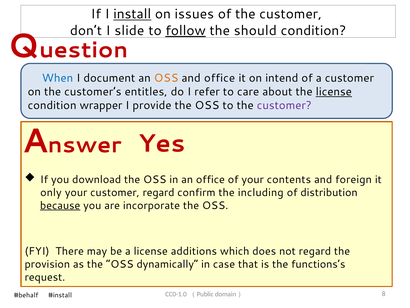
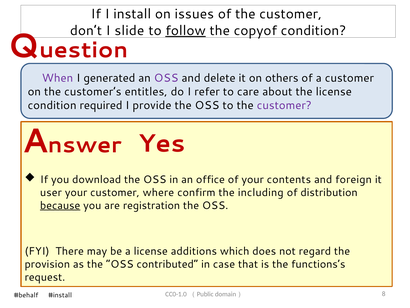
install underline: present -> none (132, 14)
should: should -> copyof (255, 31)
When colour: blue -> purple (57, 78)
document: document -> generated (109, 78)
OSS colour: orange -> purple (166, 78)
and office: office -> delete (220, 78)
intend: intend -> others (282, 78)
license underline: present -> none (334, 92)
wrapper: wrapper -> required (101, 105)
only: only -> user (51, 192)
customer regard: regard -> where (158, 192)
incorporate: incorporate -> registration (151, 205)
dynamically: dynamically -> contributed (167, 264)
